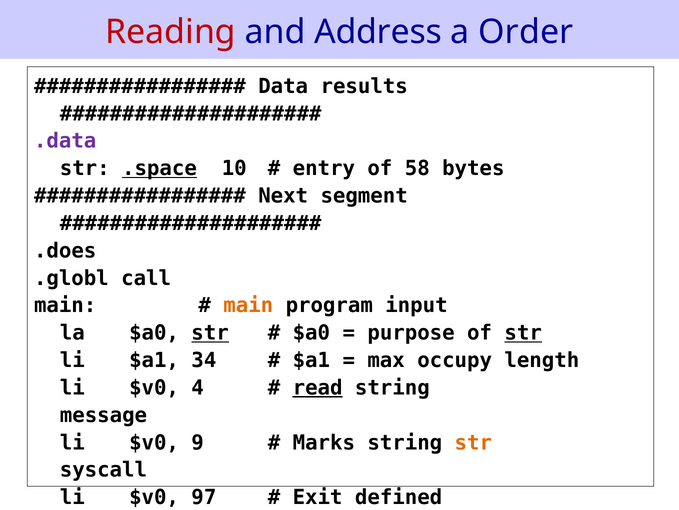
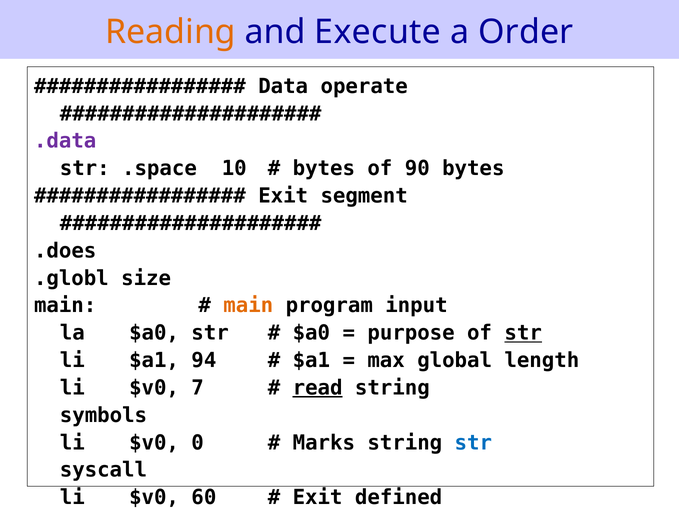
Reading colour: red -> orange (170, 32)
Address: Address -> Execute (378, 32)
results: results -> operate (364, 86)
.space underline: present -> none (159, 168)
entry: entry -> bytes (324, 168)
58: 58 -> 90 (417, 168)
Next: Next -> Exit (283, 196)
call: call -> size (146, 278)
str underline: present -> none (210, 333)
34: 34 -> 94 (204, 360)
occupy: occupy -> global (455, 360)
4: 4 -> 7 (198, 387)
message: message -> symbols (103, 415)
9: 9 -> 0 (198, 442)
str colour: orange -> blue (473, 442)
97: 97 -> 60 (204, 497)
